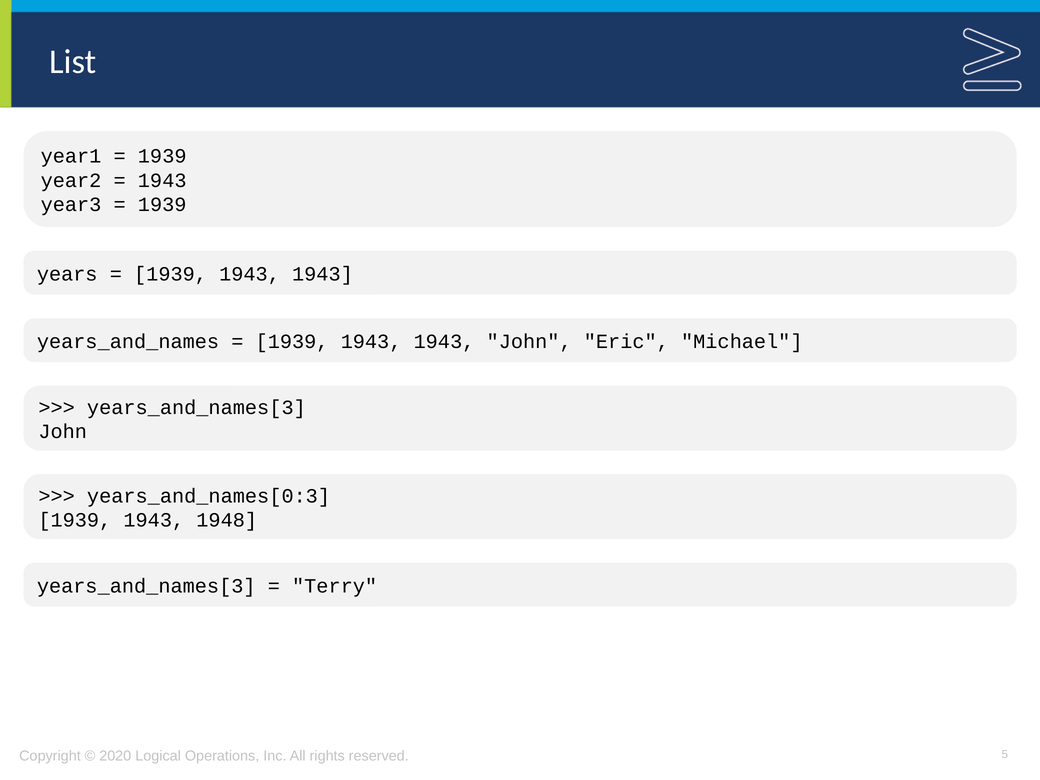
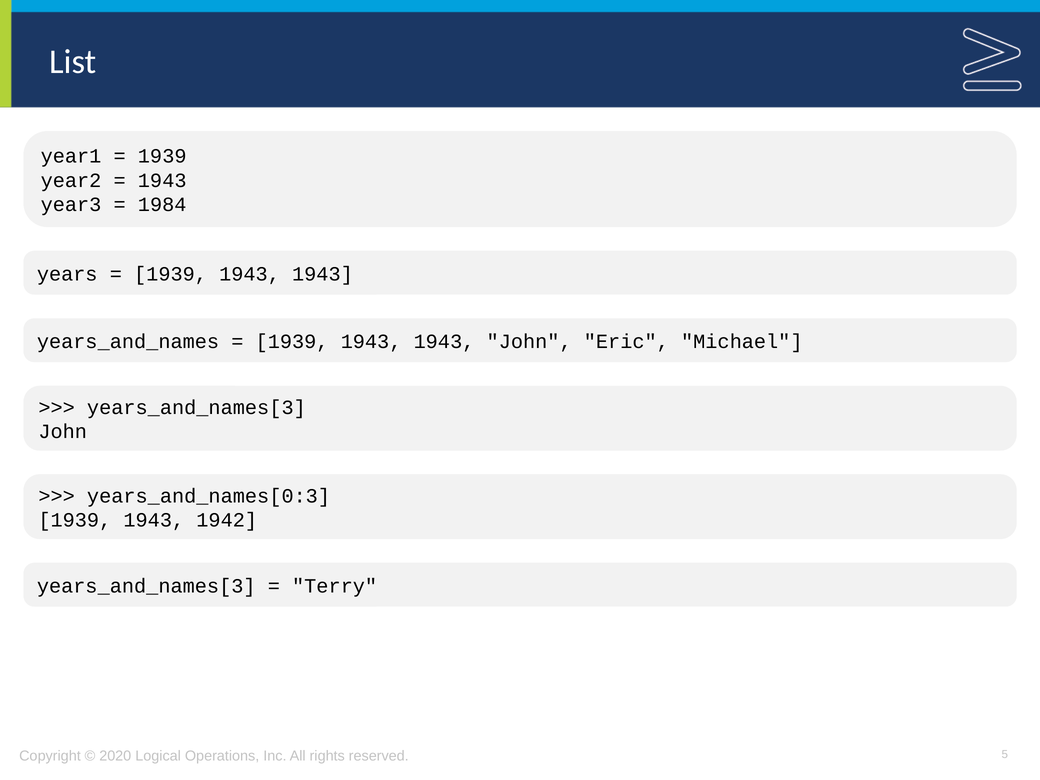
1939: 1939 -> 1984 (162, 205)
1948: 1948 -> 1942 (227, 520)
